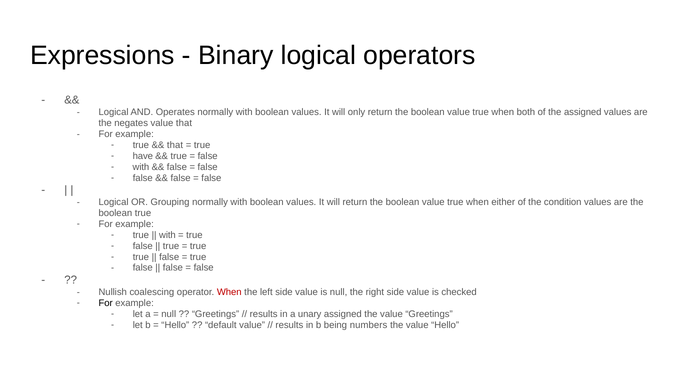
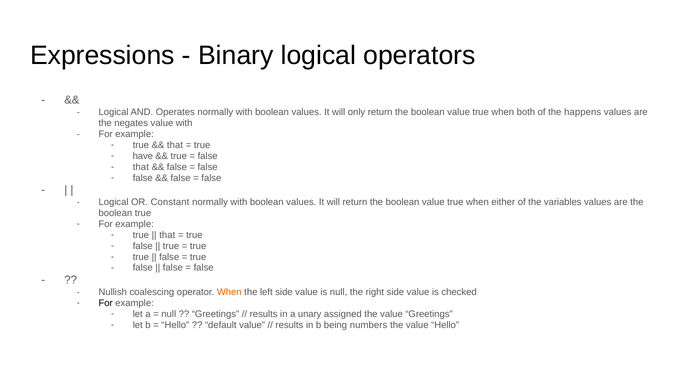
the assigned: assigned -> happens (583, 112)
value that: that -> with (184, 123)
with: with -> that (141, 167)
Grouping: Grouping -> Constant (170, 202)
condition: condition -> variables (563, 202)
with: with -> that (167, 235)
When colour: red -> orange (229, 292)
